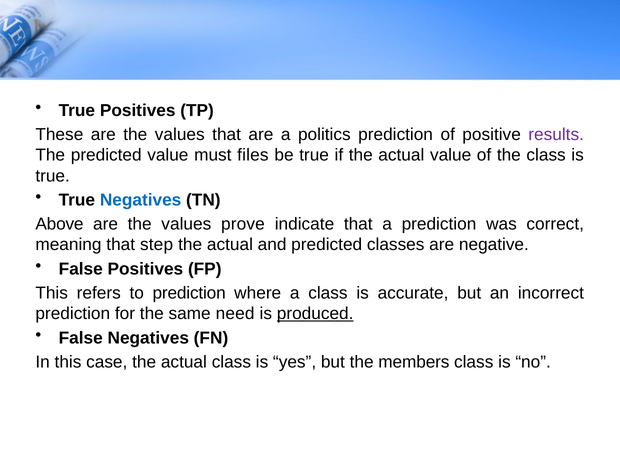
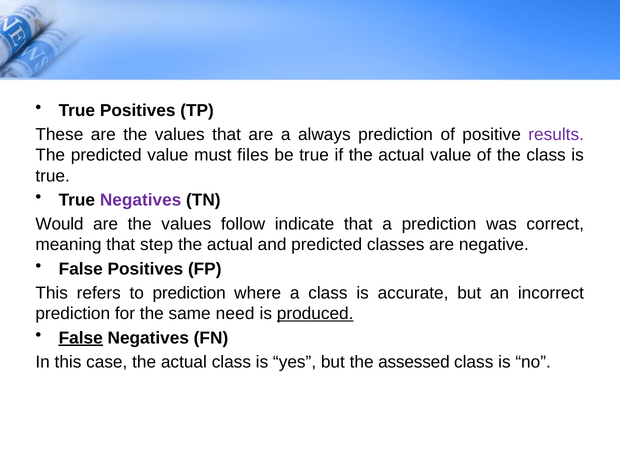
politics: politics -> always (324, 135)
Negatives colour: blue -> purple (141, 200)
Above: Above -> Would (59, 224)
prove: prove -> follow (243, 224)
False underline: none -> present (81, 338)
members: members -> assessed (414, 362)
